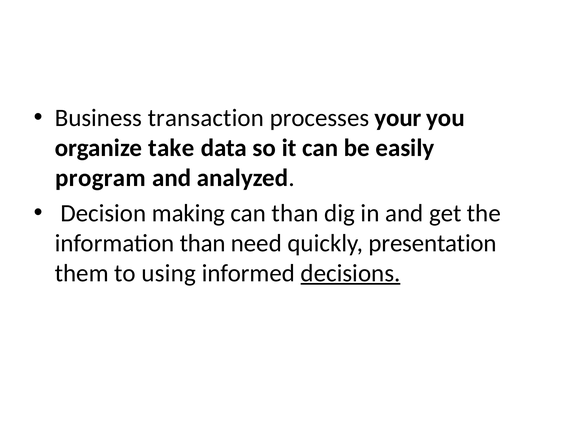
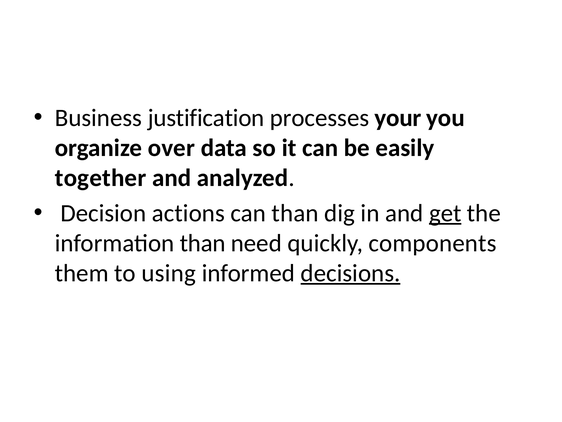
transaction: transaction -> justification (206, 118)
take: take -> over (171, 148)
program: program -> together (101, 178)
making: making -> actions (188, 213)
get underline: none -> present (445, 213)
presentation: presentation -> components (433, 243)
